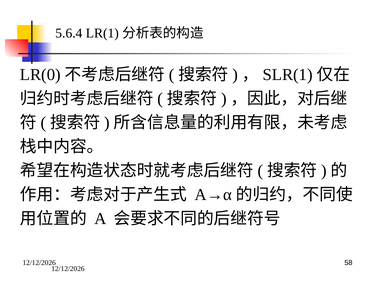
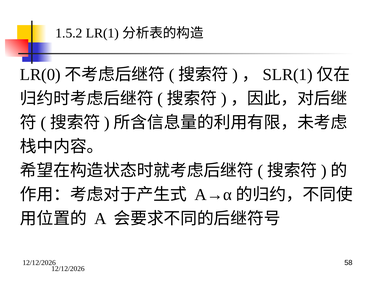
5.6.4: 5.6.4 -> 1.5.2 (69, 33)
